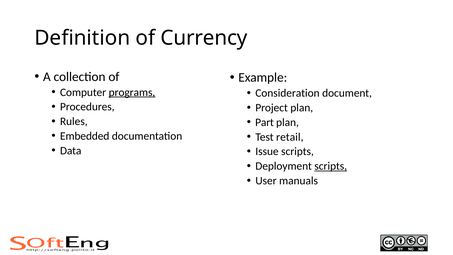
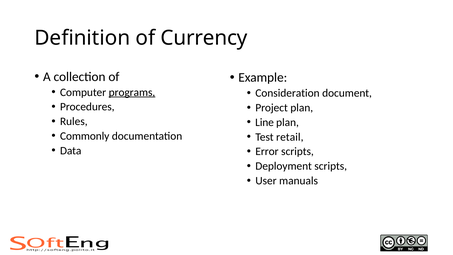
Part: Part -> Line (265, 122)
Embedded: Embedded -> Commonly (85, 136)
Issue: Issue -> Error (267, 151)
scripts underline: present -> none (331, 166)
